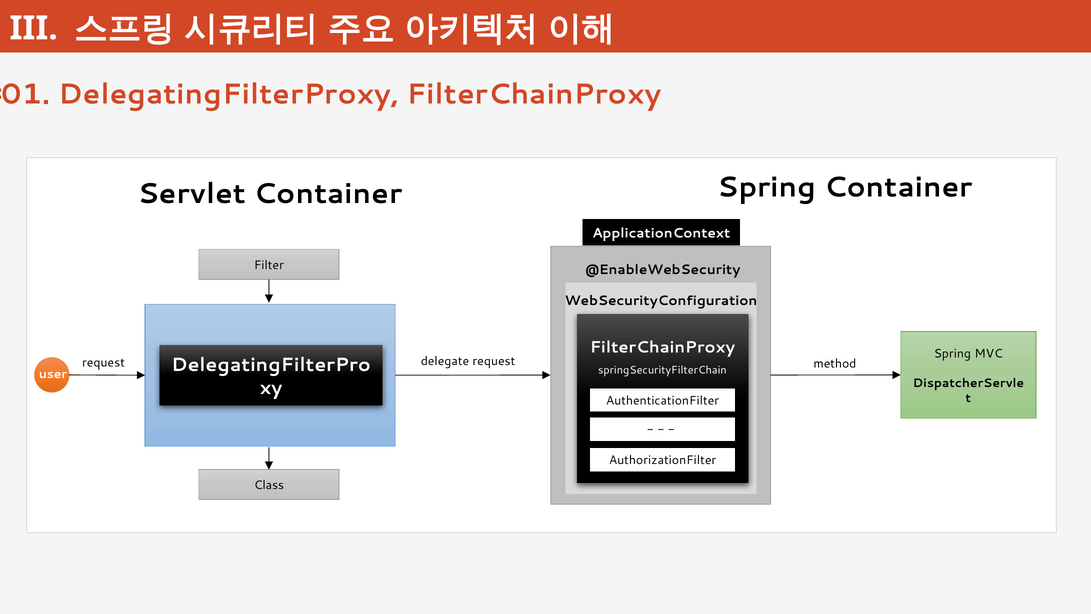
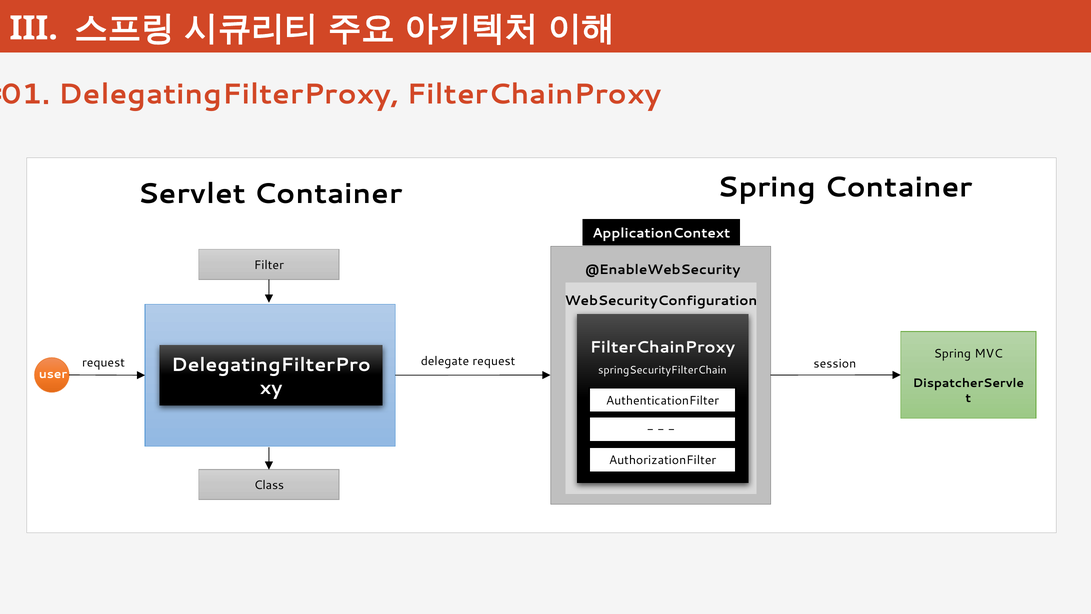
method: method -> session (835, 364)
